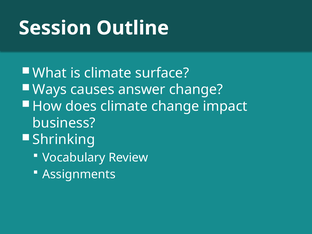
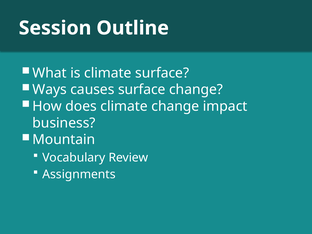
causes answer: answer -> surface (142, 90)
Shrinking: Shrinking -> Mountain (64, 140)
